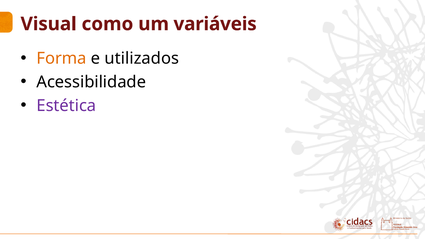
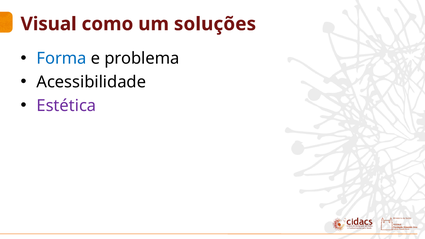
variáveis: variáveis -> soluções (215, 24)
Forma colour: orange -> blue (62, 58)
utilizados: utilizados -> problema (142, 58)
